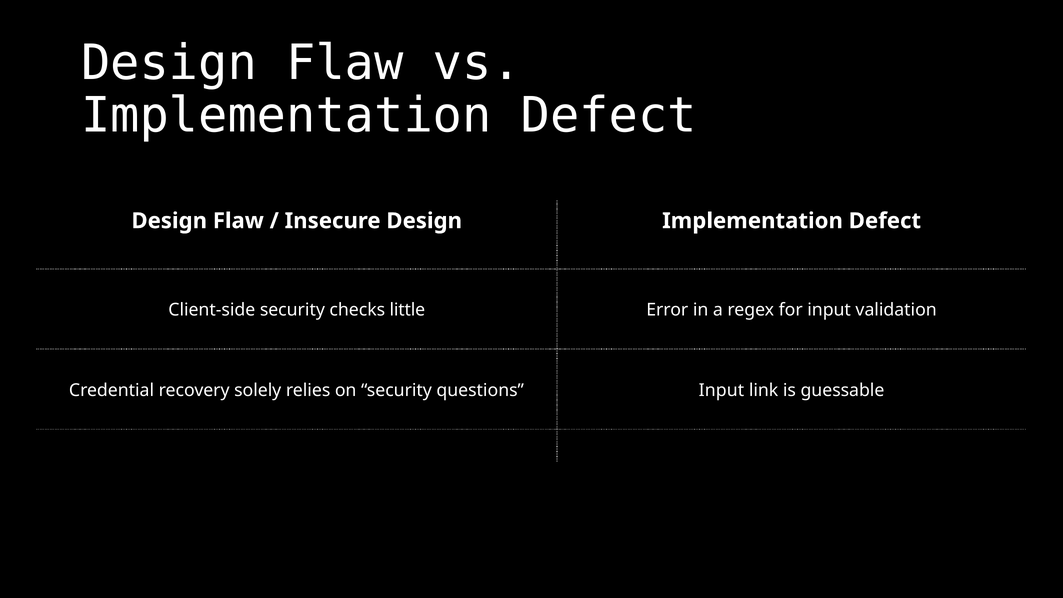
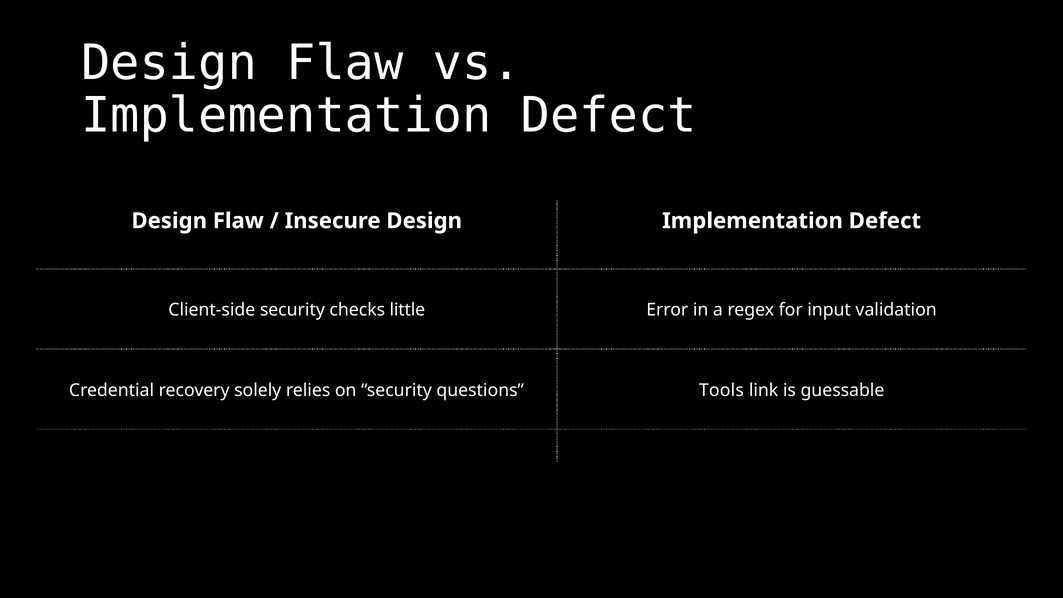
questions Input: Input -> Tools (721, 390)
